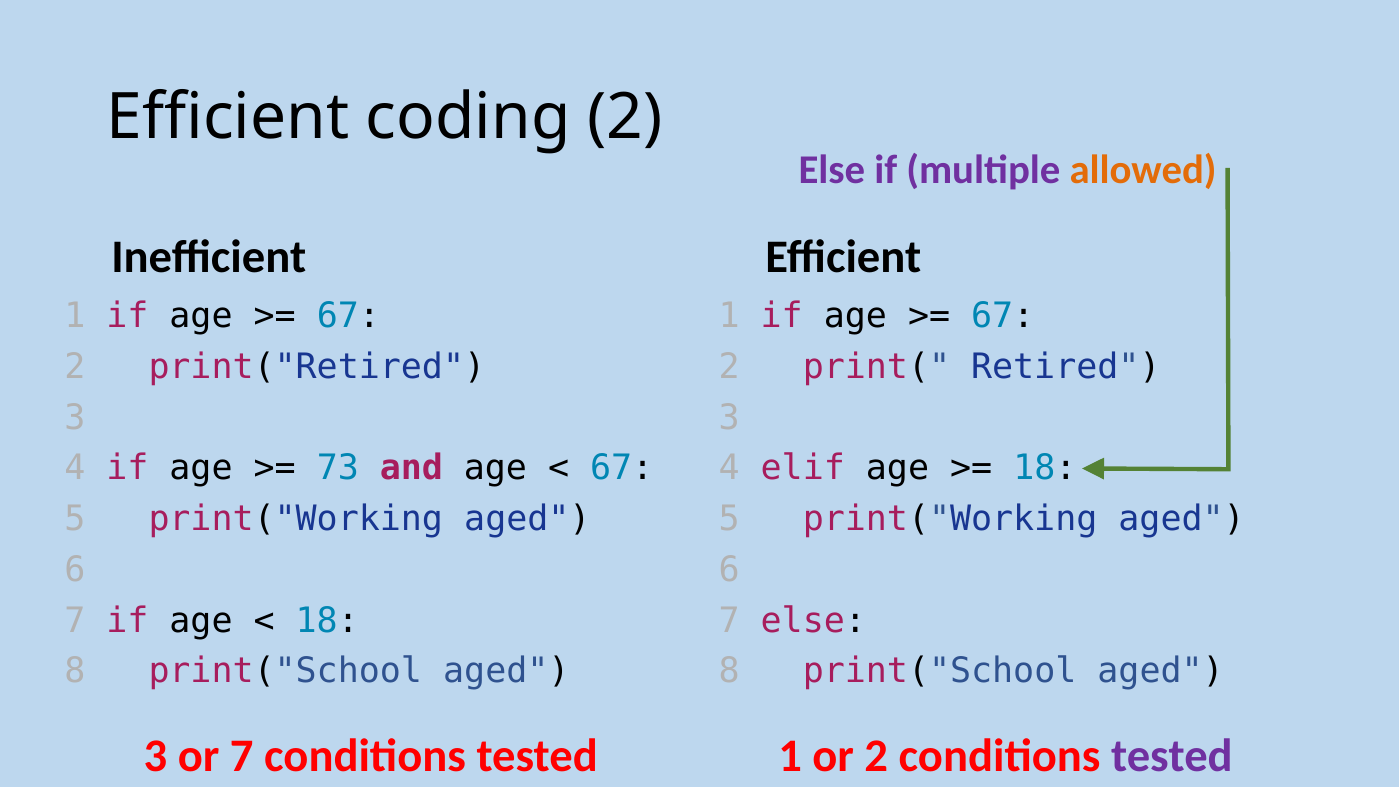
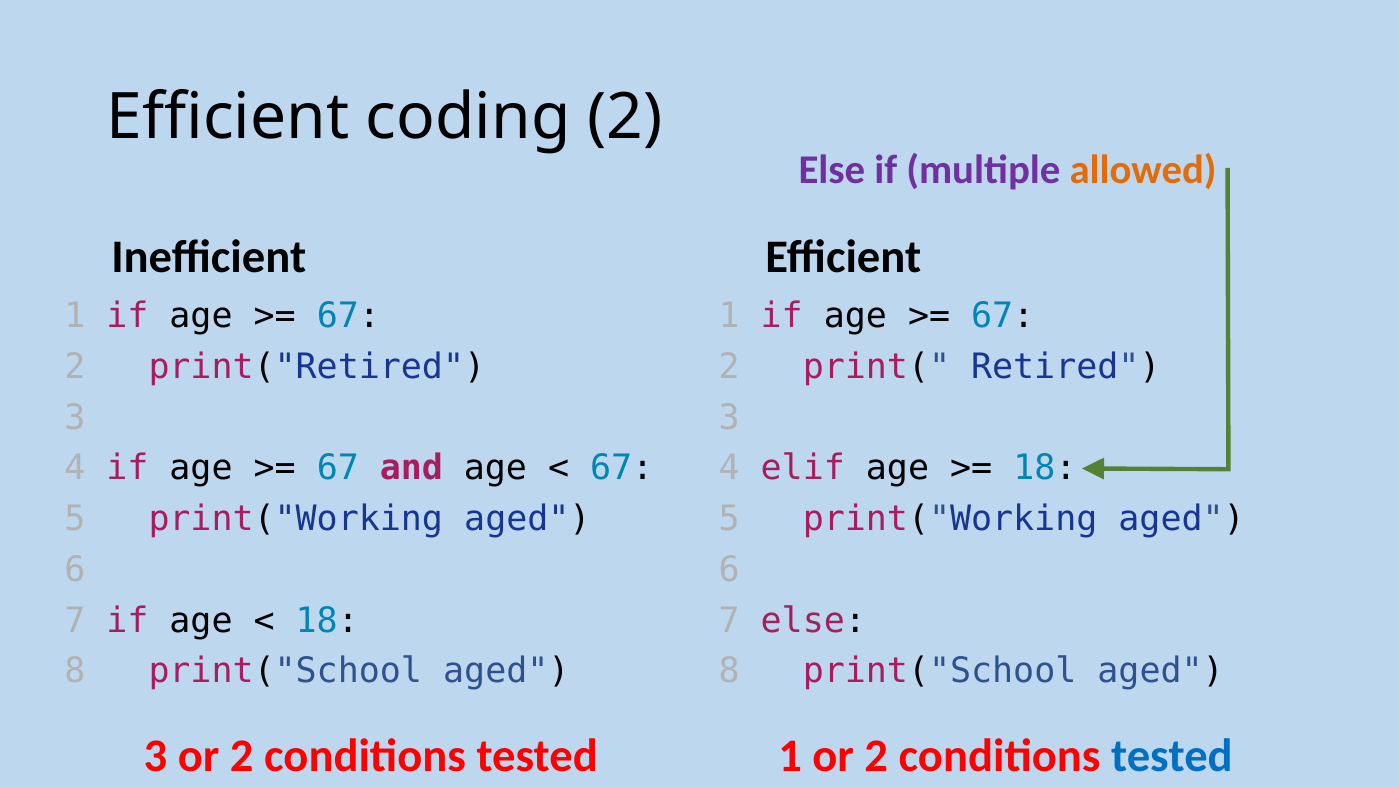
73: 73 -> 67 (338, 468)
3 or 7: 7 -> 2 (242, 756)
tested colour: purple -> blue (1172, 756)
